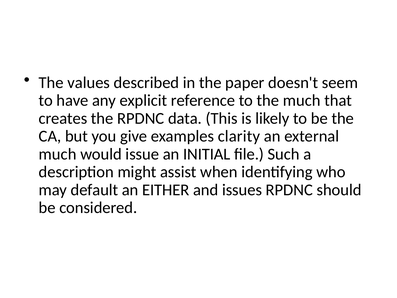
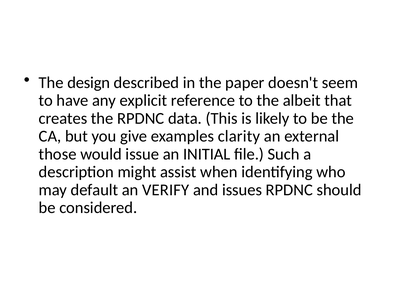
values: values -> design (89, 83)
the much: much -> albeit (302, 100)
much: much -> those (58, 154)
EITHER: EITHER -> VERIFY (166, 190)
